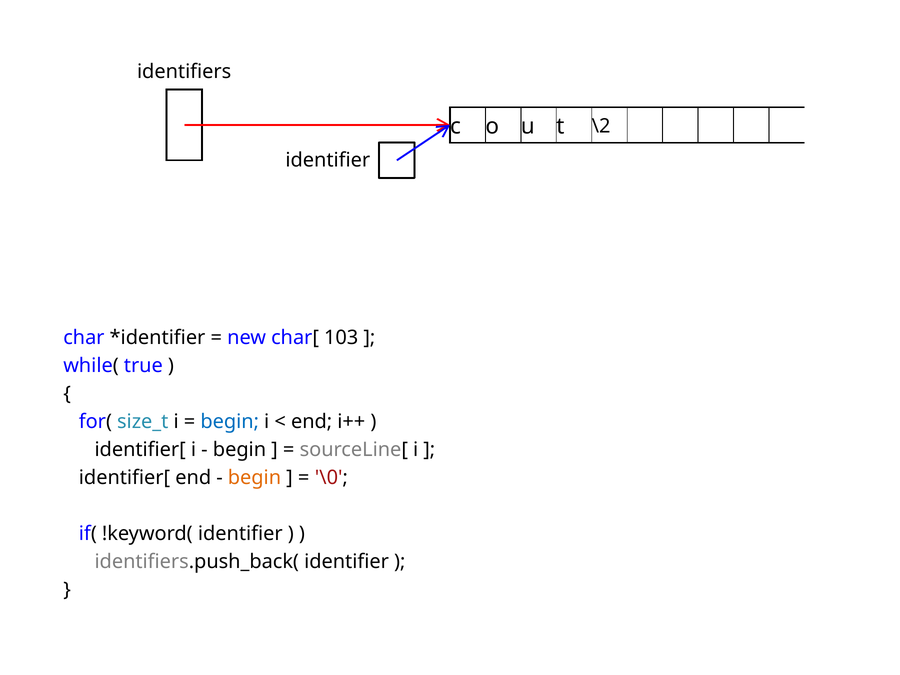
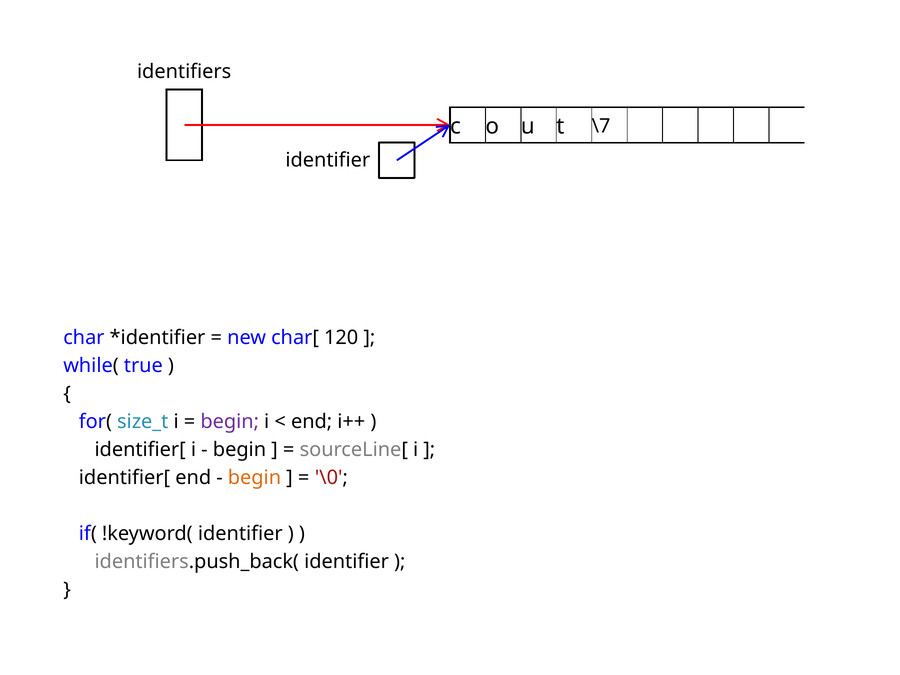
\2: \2 -> \7 (601, 126)
103: 103 -> 120 (341, 338)
begin colour: blue -> purple (230, 422)
